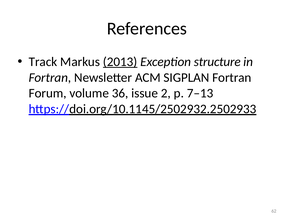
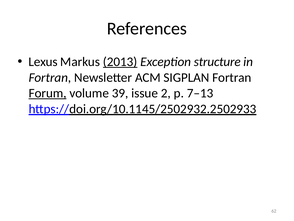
Track: Track -> Lexus (43, 62)
Forum underline: none -> present (48, 93)
36: 36 -> 39 (120, 93)
